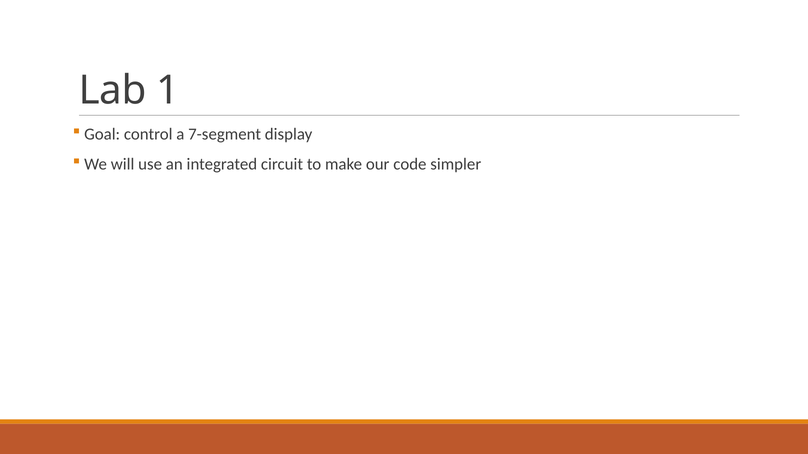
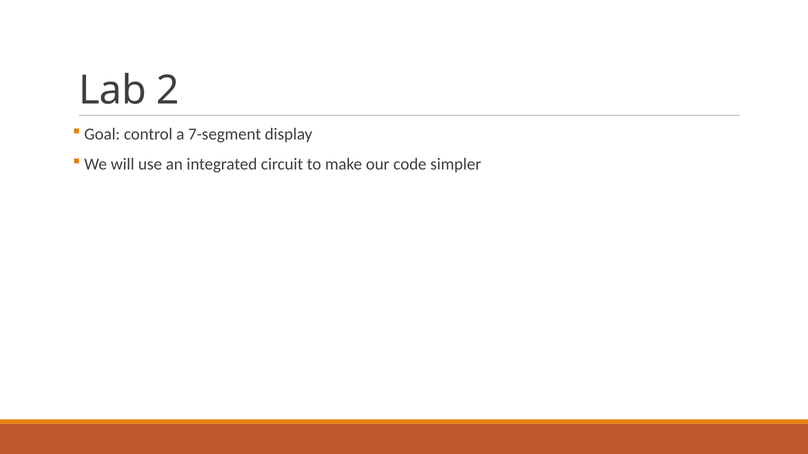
1: 1 -> 2 (168, 91)
